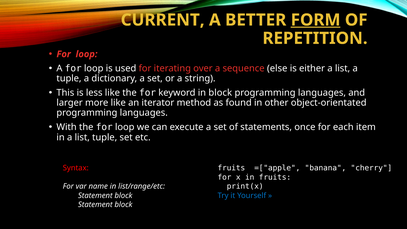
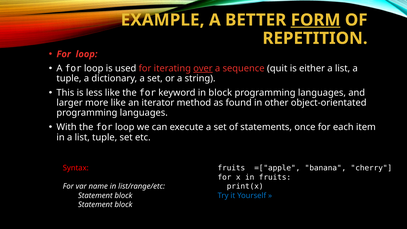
CURRENT: CURRENT -> EXAMPLE (163, 20)
over underline: none -> present (203, 68)
else: else -> quit (277, 68)
